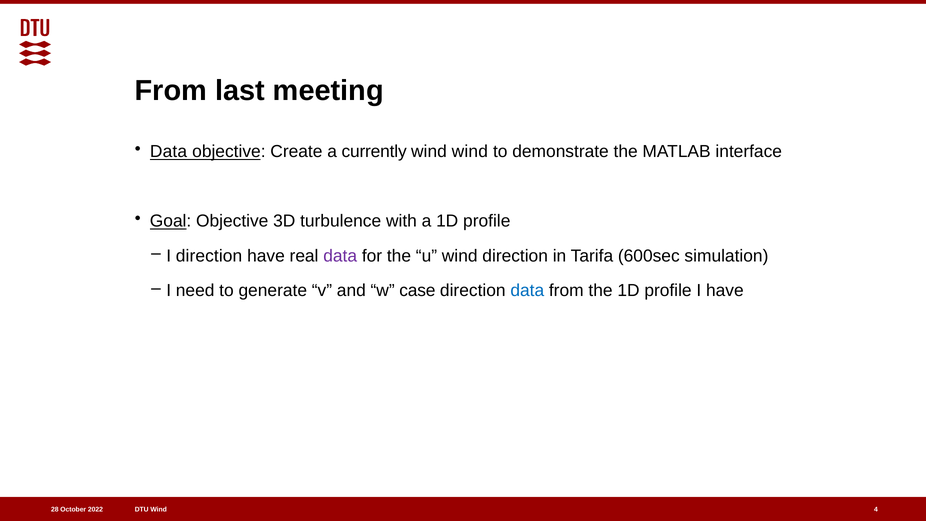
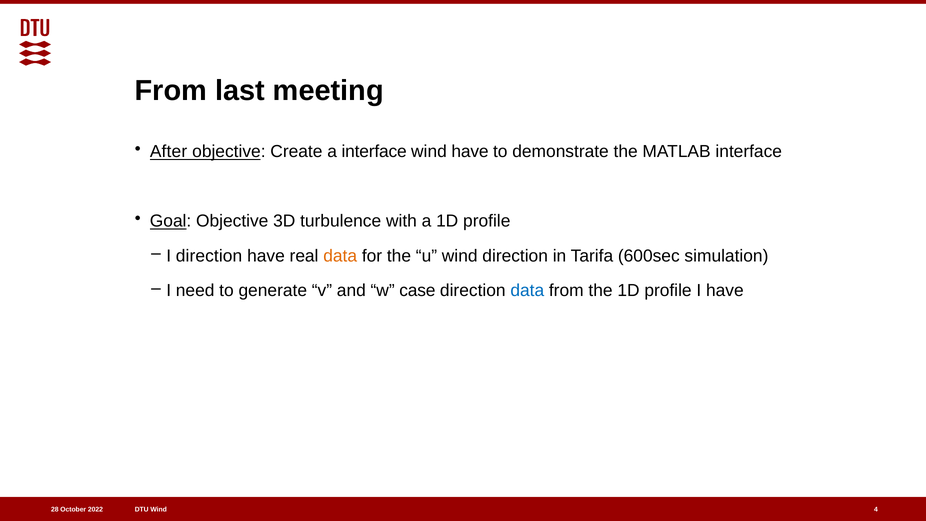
Data: Data -> After (169, 152)
a currently: currently -> interface (374, 152)
wind wind: wind -> have (470, 152)
data colour: purple -> orange (340, 256)
